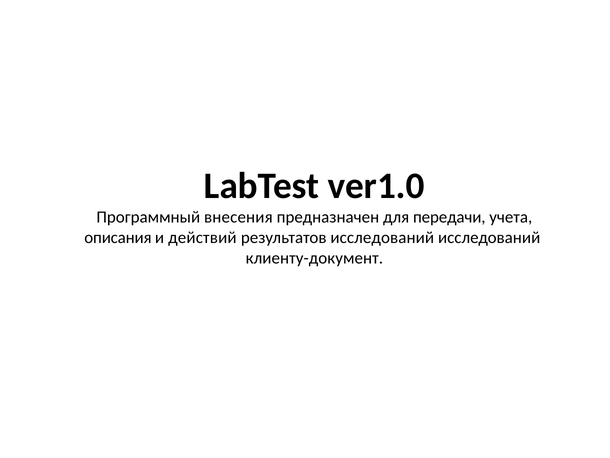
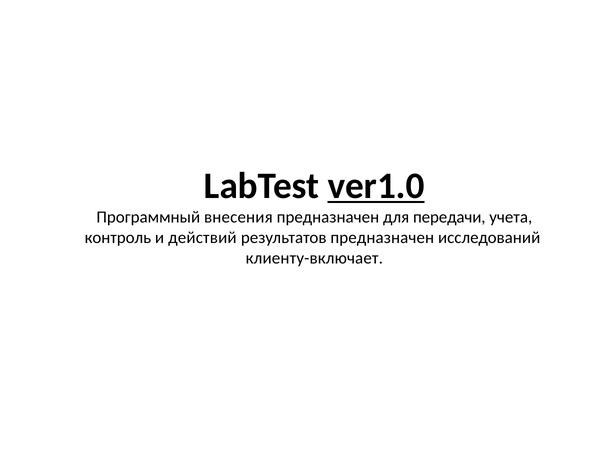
ver1.0 underline: none -> present (376, 186)
описания: описания -> контроль (118, 237)
результатов исследований: исследований -> предназначен (382, 237)
клиенту-документ: клиенту-документ -> клиенту-включает (314, 258)
